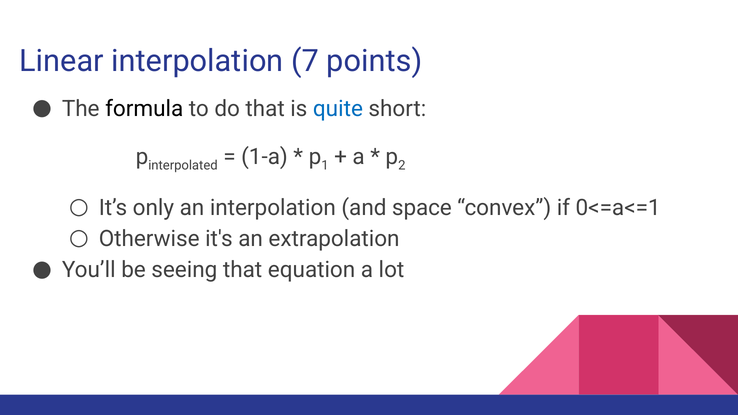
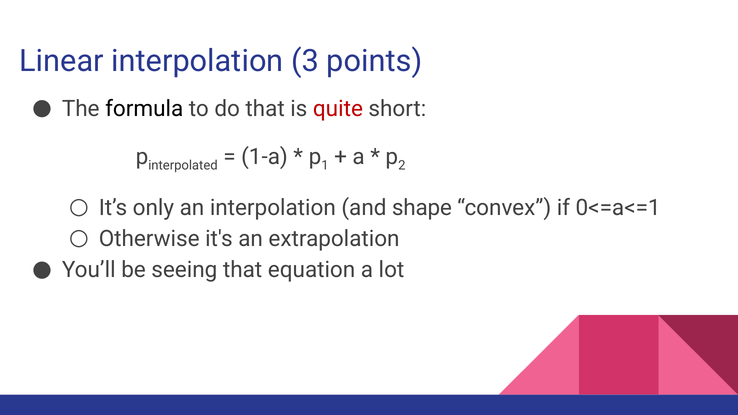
7: 7 -> 3 (305, 61)
quite colour: blue -> red (338, 109)
space: space -> shape (422, 208)
